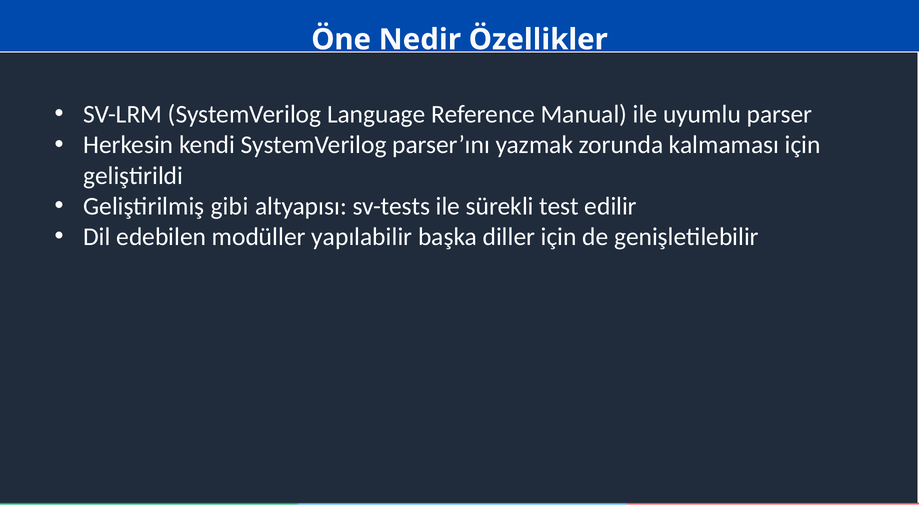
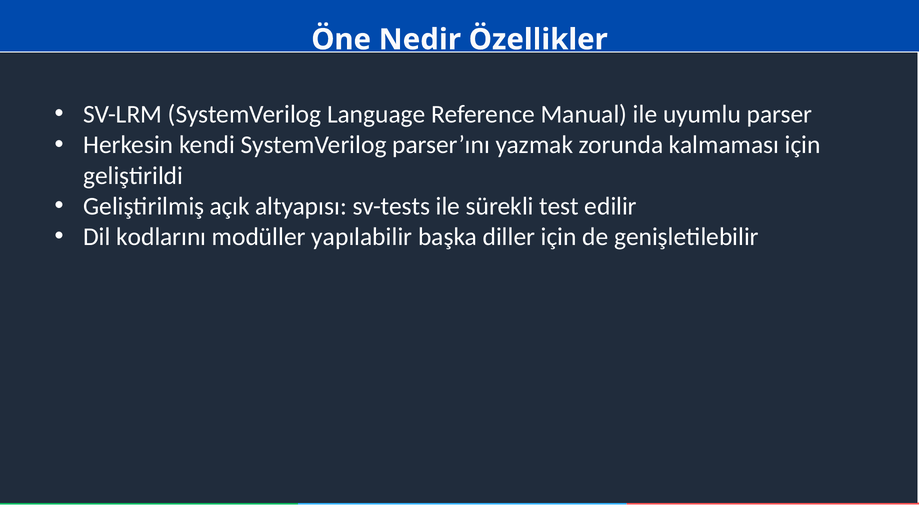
gibi: gibi -> açık (230, 206)
edebilen: edebilen -> kodlarını (161, 237)
